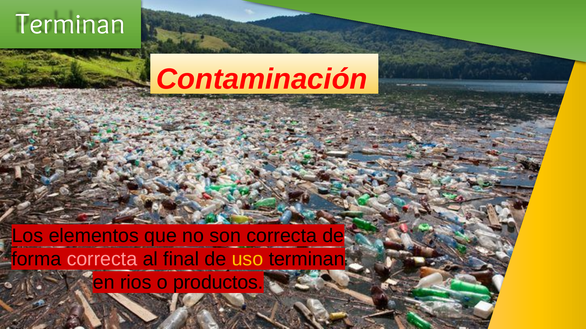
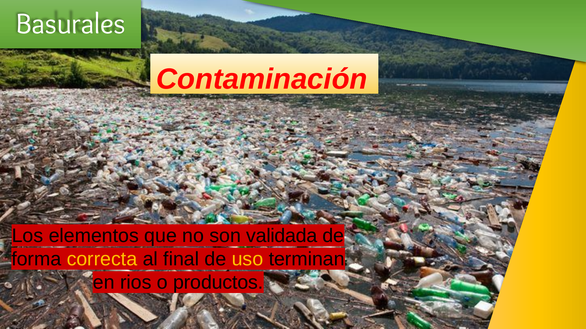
Terminan: Terminan -> Basurales (71, 24)
son correcta: correcta -> validada (282, 236)
correcta colour: pink -> yellow (102, 260)
